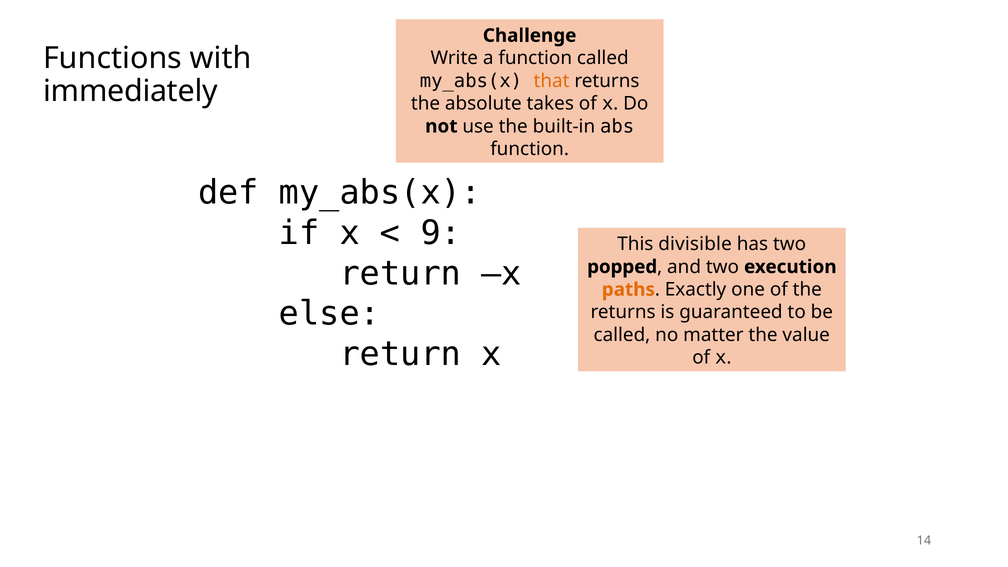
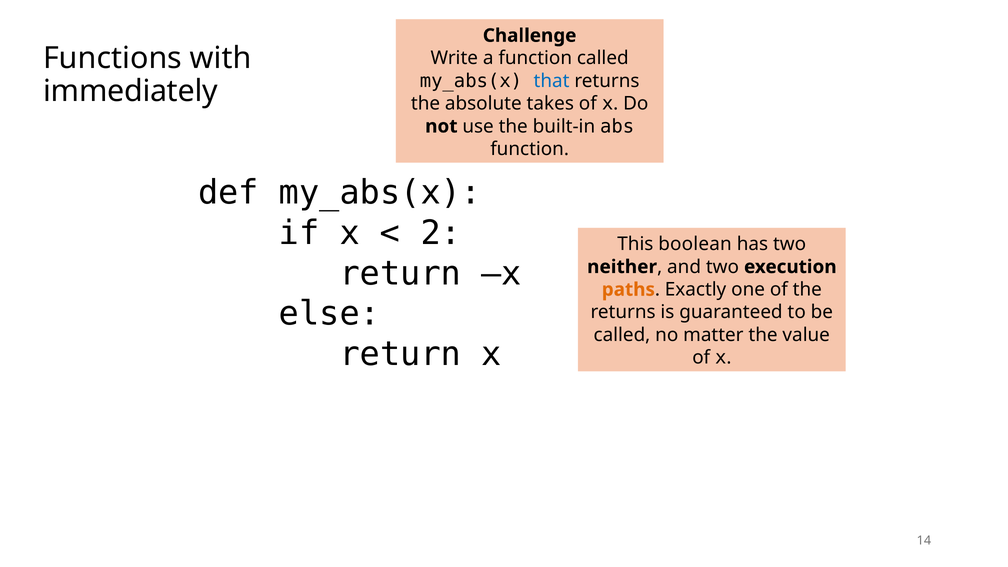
that colour: orange -> blue (552, 81)
9: 9 -> 2 (441, 233)
divisible: divisible -> boolean (695, 244)
popped: popped -> neither (622, 267)
